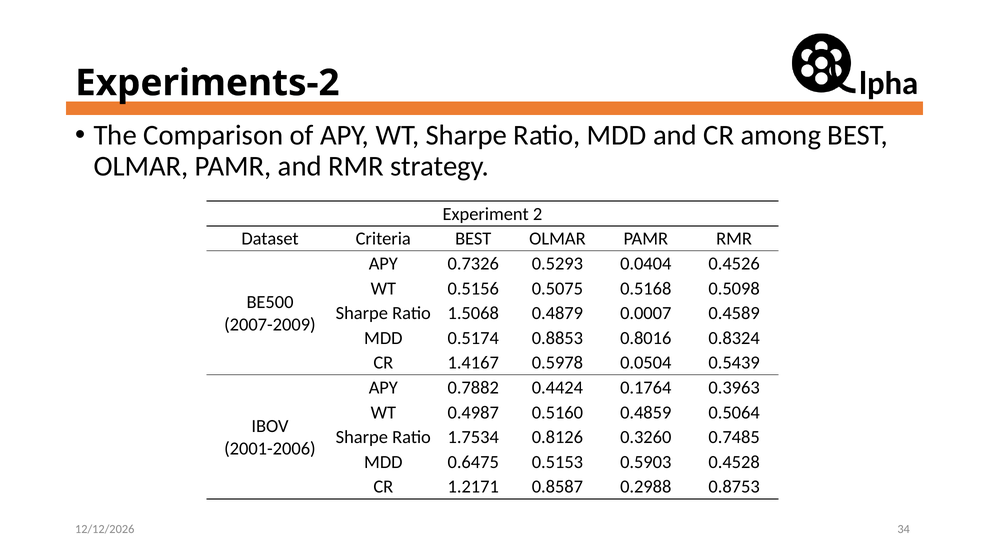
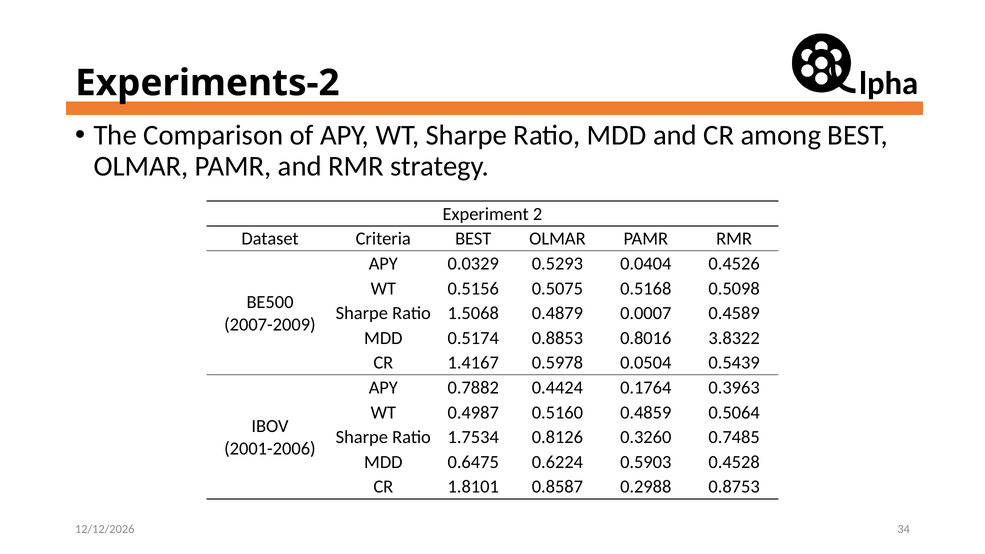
0.7326: 0.7326 -> 0.0329 (473, 264)
0.8324: 0.8324 -> 3.8322 (734, 338)
0.5153: 0.5153 -> 0.6224 (557, 462)
1.2171: 1.2171 -> 1.8101 (473, 487)
